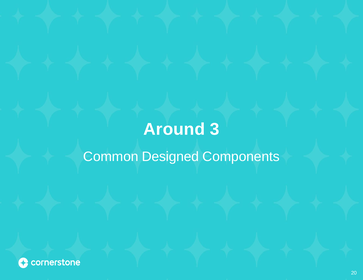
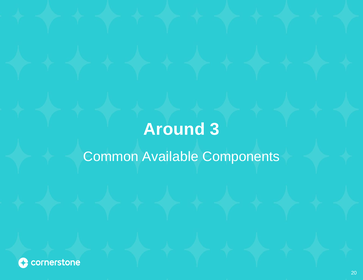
Designed: Designed -> Available (170, 157)
